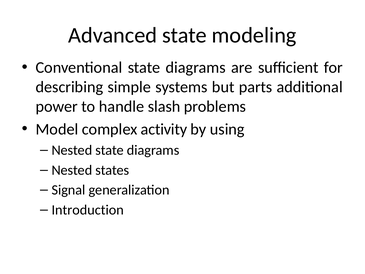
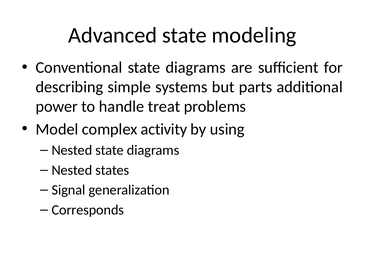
slash: slash -> treat (164, 106)
Introduction: Introduction -> Corresponds (88, 210)
